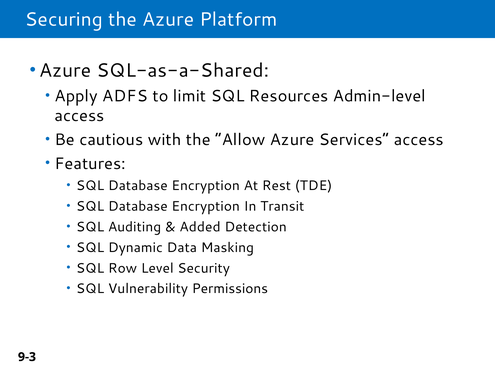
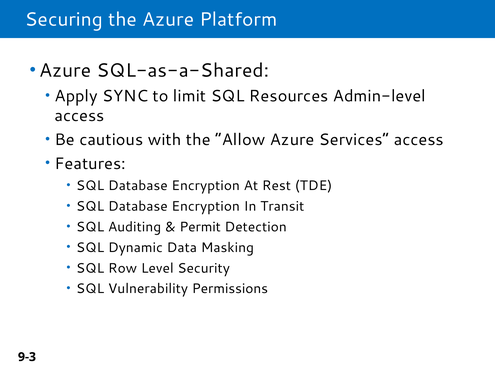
ADFS: ADFS -> SYNC (125, 96)
Added: Added -> Permit (200, 227)
